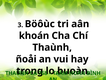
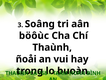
Böôùc: Böôùc -> Soâng (40, 24)
khoán: khoán -> böôùc (34, 35)
